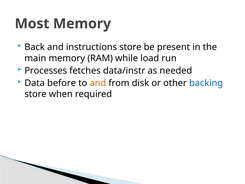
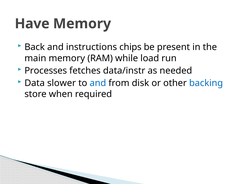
Most: Most -> Have (32, 24)
instructions store: store -> chips (130, 47)
before: before -> slower (62, 83)
and colour: orange -> blue (98, 83)
